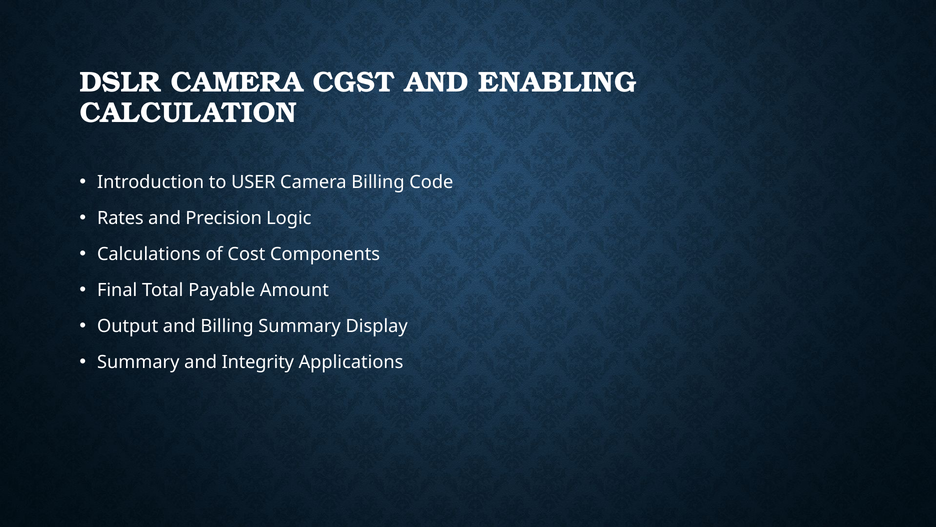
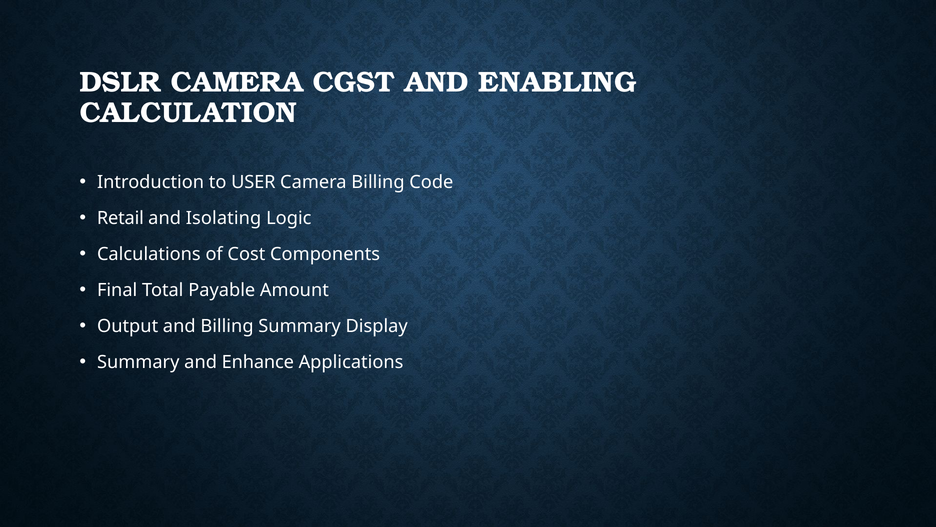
Rates: Rates -> Retail (120, 218)
Precision: Precision -> Isolating (224, 218)
Integrity: Integrity -> Enhance (258, 362)
